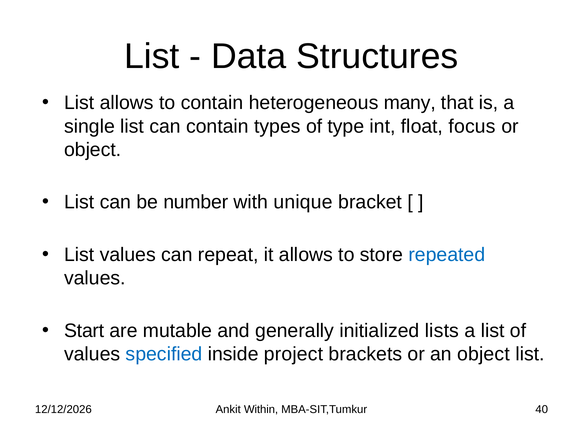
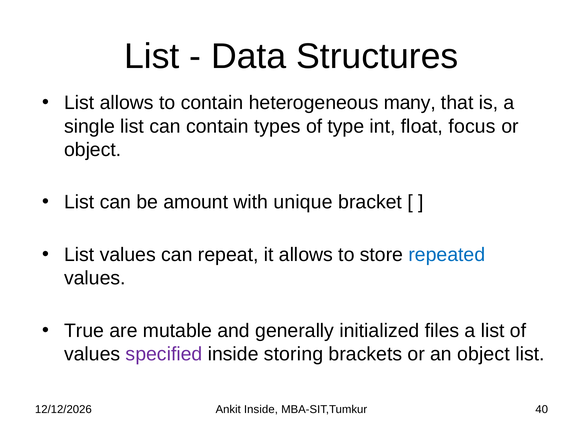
number: number -> amount (196, 202)
Start: Start -> True (84, 330)
lists: lists -> files (442, 330)
specified colour: blue -> purple (164, 353)
project: project -> storing (294, 353)
Ankit Within: Within -> Inside (261, 409)
